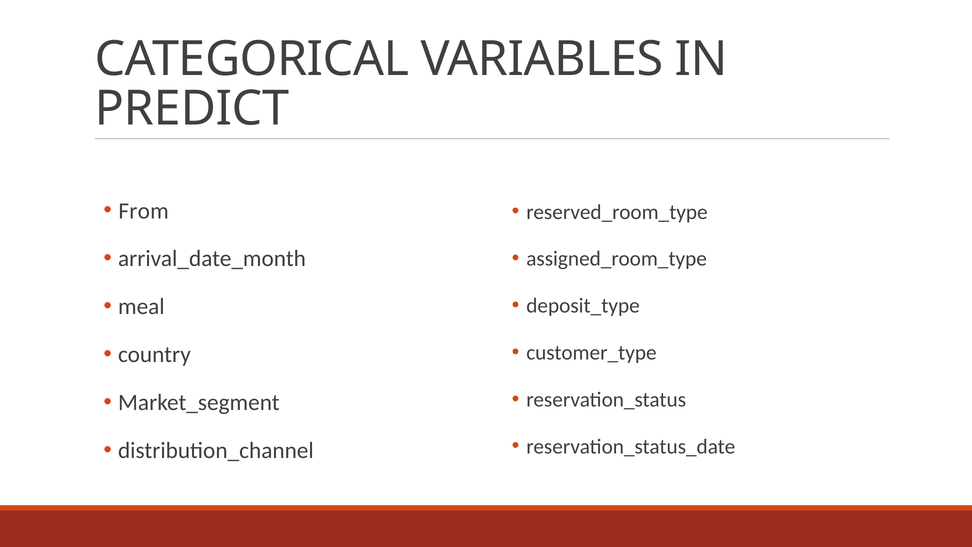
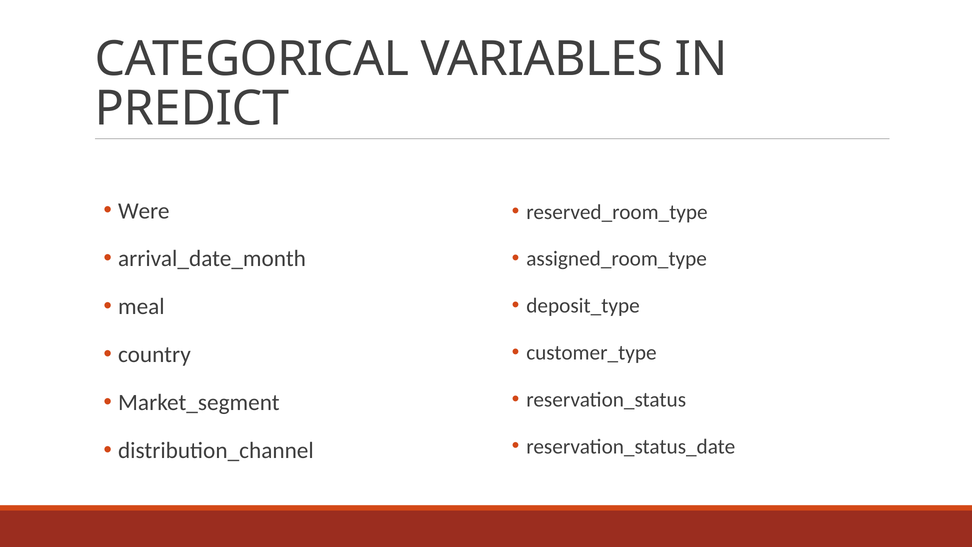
From: From -> Were (144, 211)
